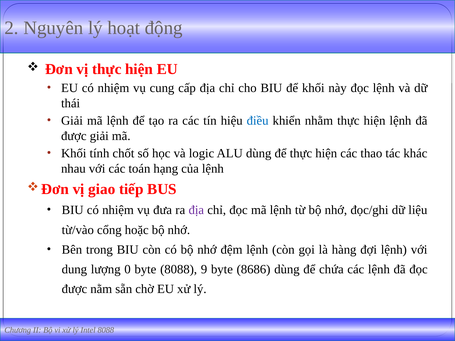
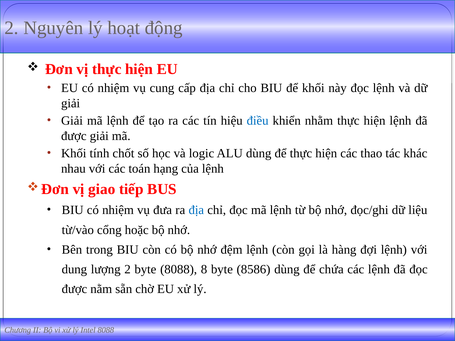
thái: thái -> giải (71, 103)
địa colour: purple -> blue (196, 210)
lượng 0: 0 -> 2 (128, 269)
9: 9 -> 8 (204, 269)
8686: 8686 -> 8586 (254, 269)
